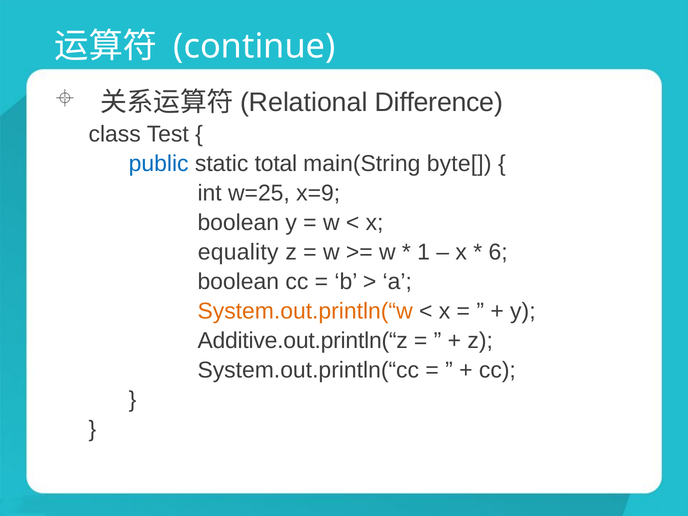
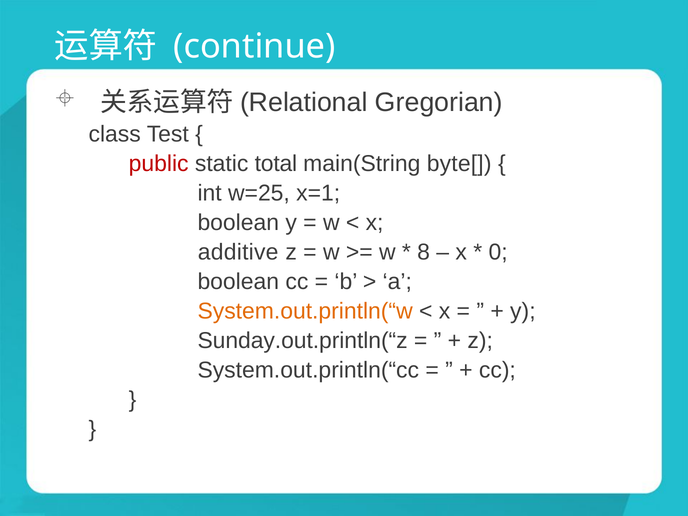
Difference: Difference -> Gregorian (439, 102)
public colour: blue -> red (159, 164)
x=9: x=9 -> x=1 (318, 193)
equality: equality -> additive (238, 252)
1: 1 -> 8 (424, 252)
6: 6 -> 0 (498, 252)
Additive.out.println(“z: Additive.out.println(“z -> Sunday.out.println(“z (303, 341)
